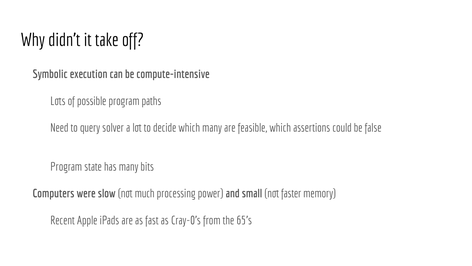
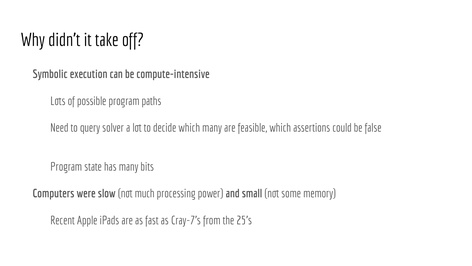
faster: faster -> some (291, 193)
Cray-0’s: Cray-0’s -> Cray-7’s (186, 220)
65’s: 65’s -> 25’s (244, 220)
